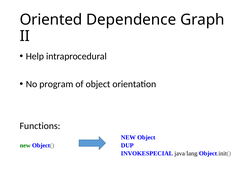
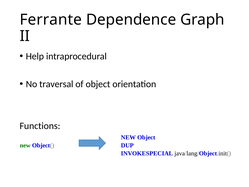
Oriented: Oriented -> Ferrante (51, 20)
program: program -> traversal (56, 84)
